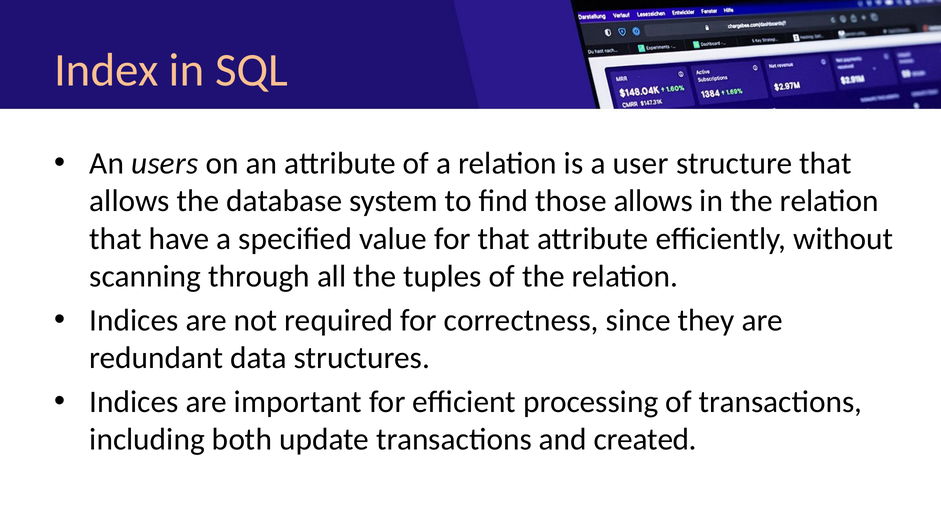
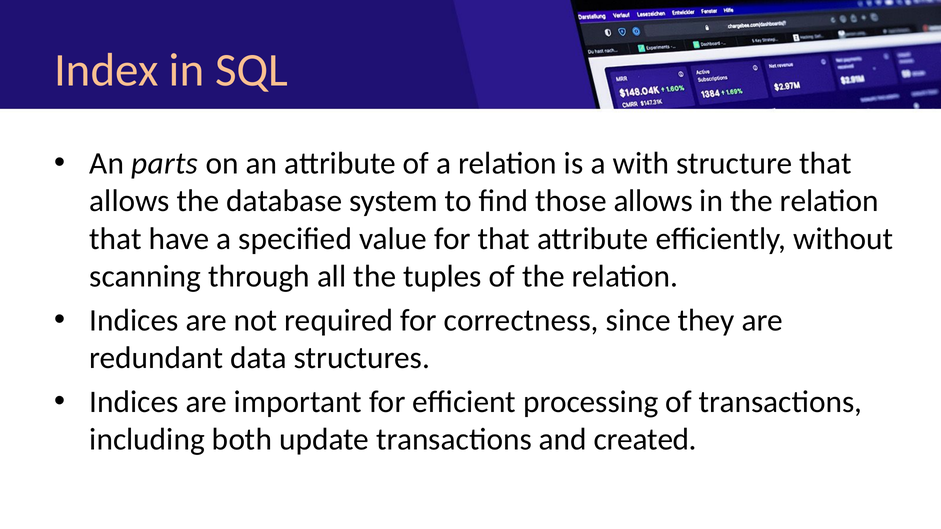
users: users -> parts (165, 164)
user: user -> with (641, 164)
